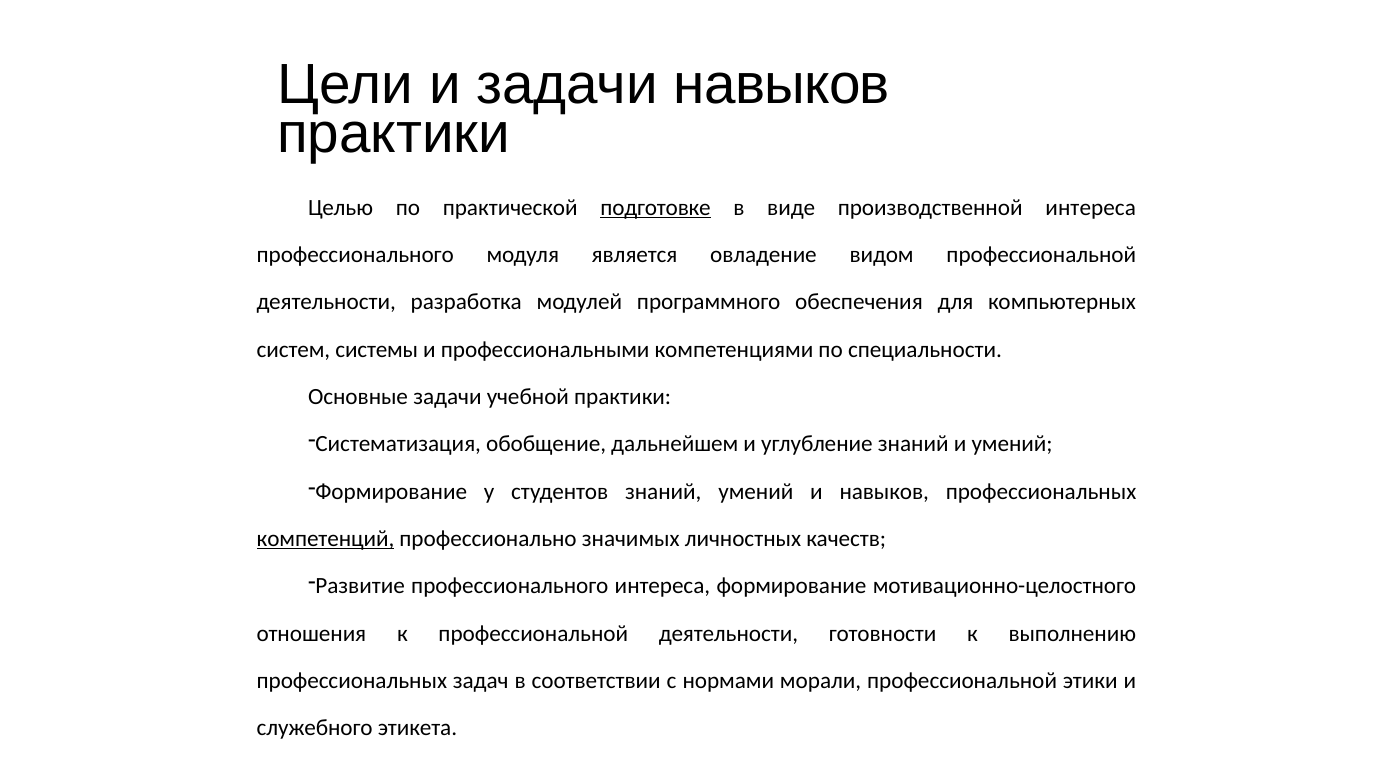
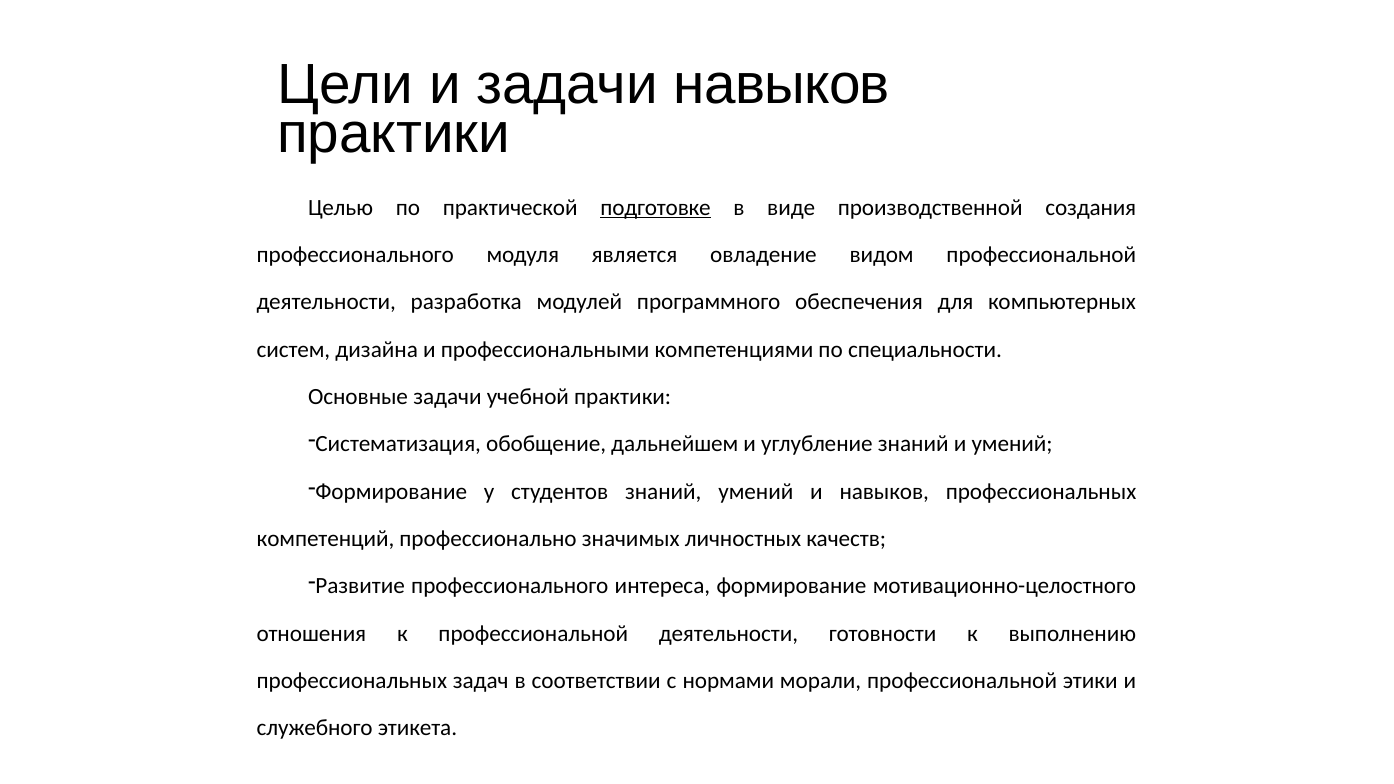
производственной интереса: интереса -> создания (1091, 208)
системы: системы -> дизайна (377, 350)
компетенций underline: present -> none (325, 539)
